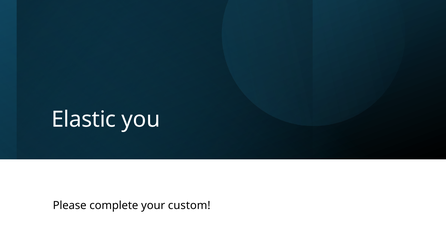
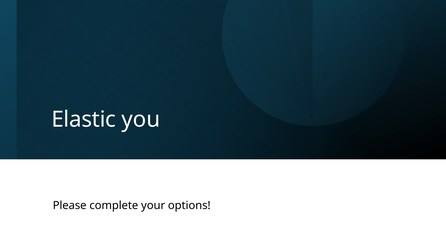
custom: custom -> options (189, 205)
